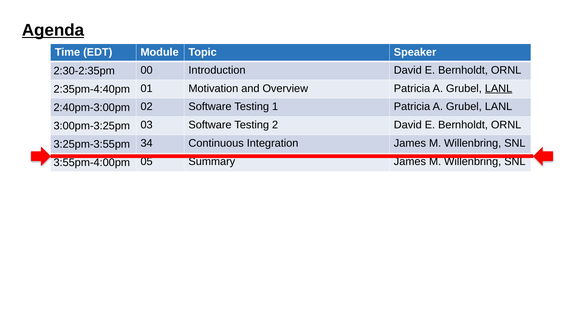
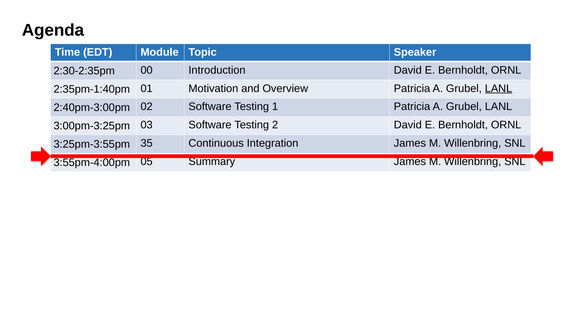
Agenda underline: present -> none (53, 30)
2:35pm-4:40pm: 2:35pm-4:40pm -> 2:35pm-1:40pm (92, 89)
34: 34 -> 35 (147, 143)
